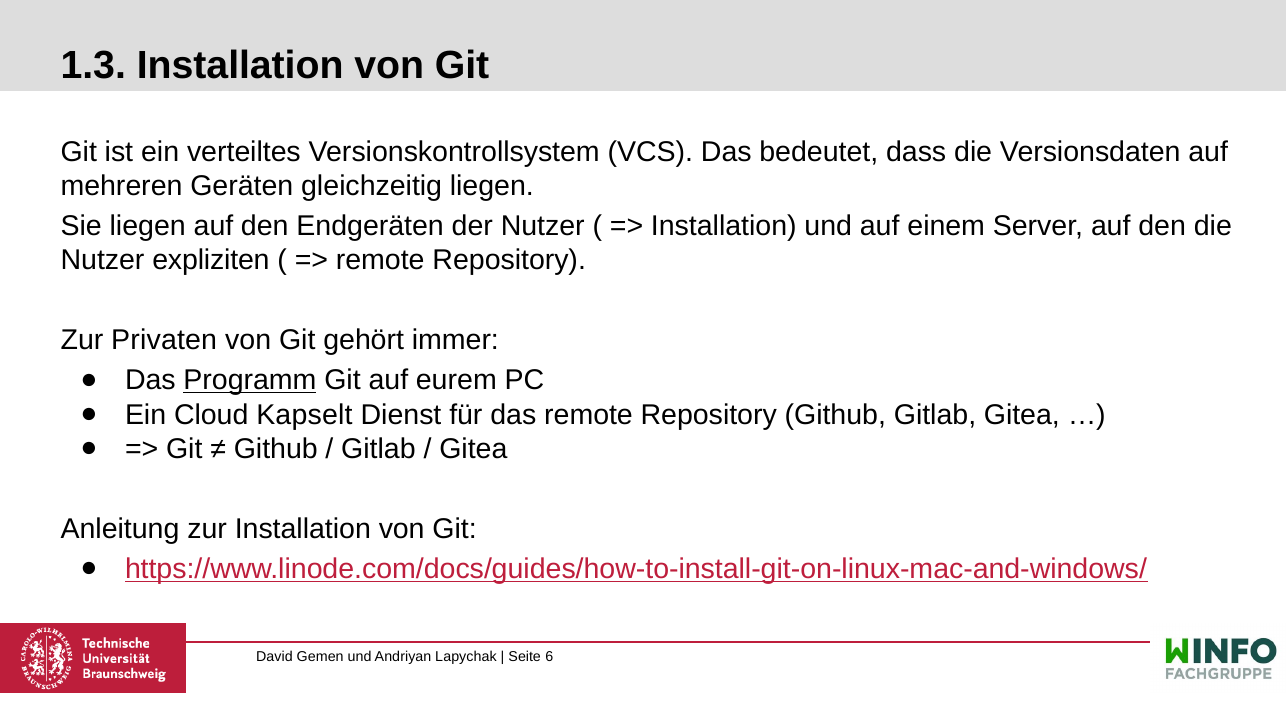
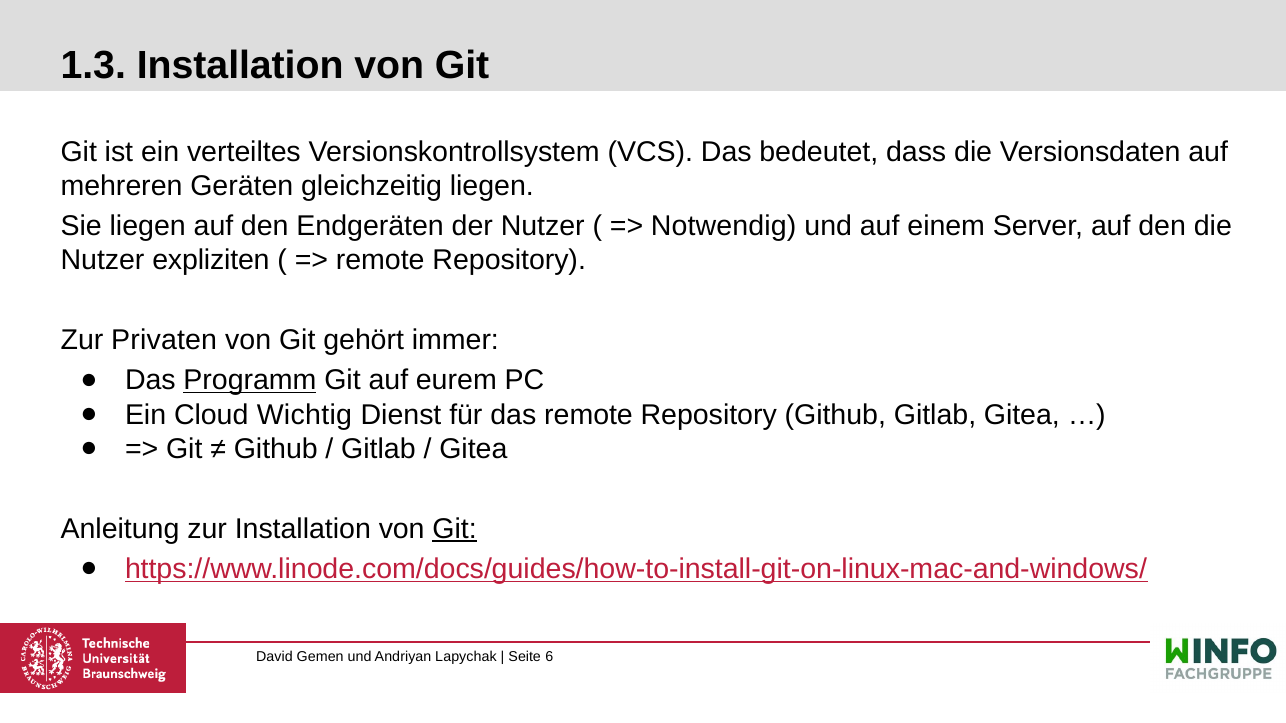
Installation: Installation -> Notwendig (724, 226)
Kapselt: Kapselt -> Wichtig (304, 415)
Git underline: none -> present (455, 529)
